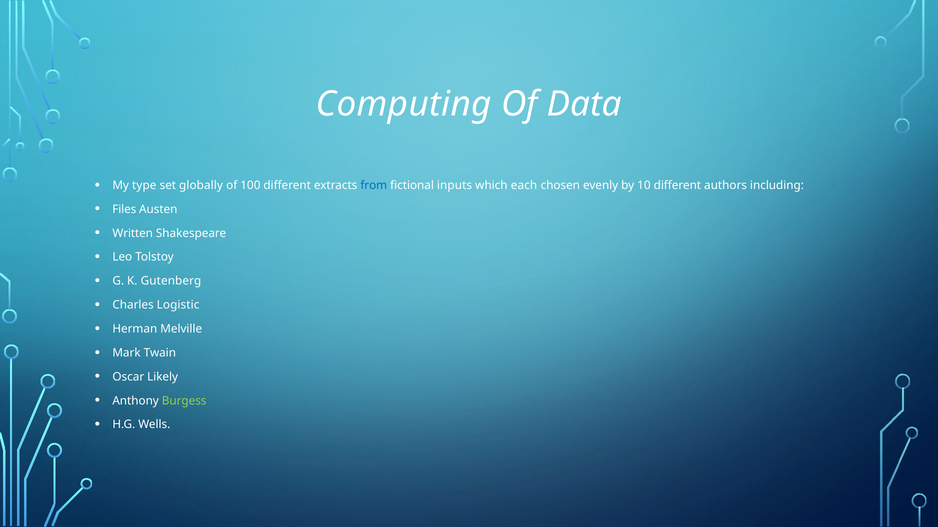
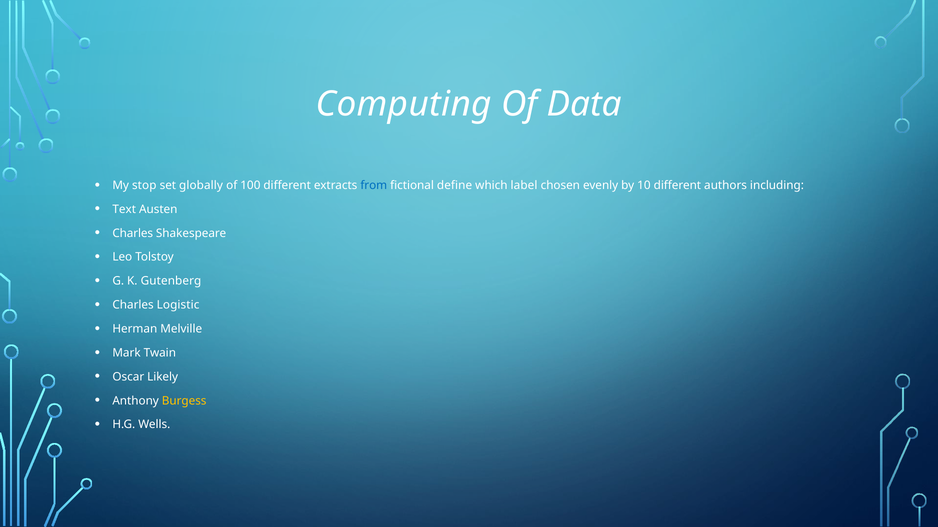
type: type -> stop (144, 186)
inputs: inputs -> define (455, 186)
each: each -> label (524, 186)
Files: Files -> Text (124, 210)
Written: Written -> Charles (133, 233)
Burgess colour: light green -> yellow (184, 401)
